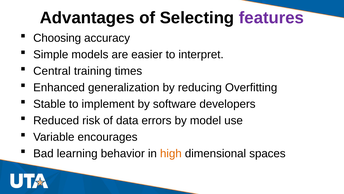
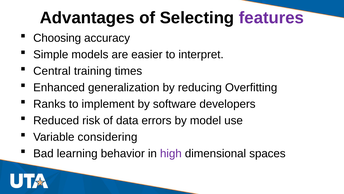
Stable: Stable -> Ranks (49, 104)
encourages: encourages -> considering (107, 137)
high colour: orange -> purple (171, 153)
